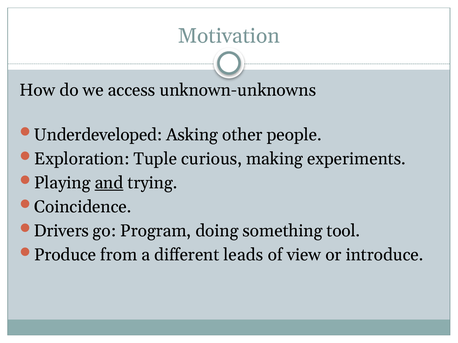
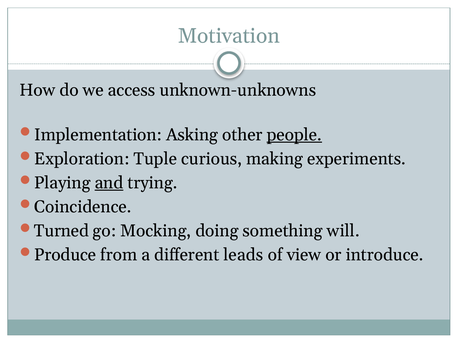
Underdeveloped: Underdeveloped -> Implementation (98, 135)
people underline: none -> present (294, 135)
Drivers: Drivers -> Turned (61, 231)
Program: Program -> Mocking (156, 231)
tool: tool -> will (343, 231)
